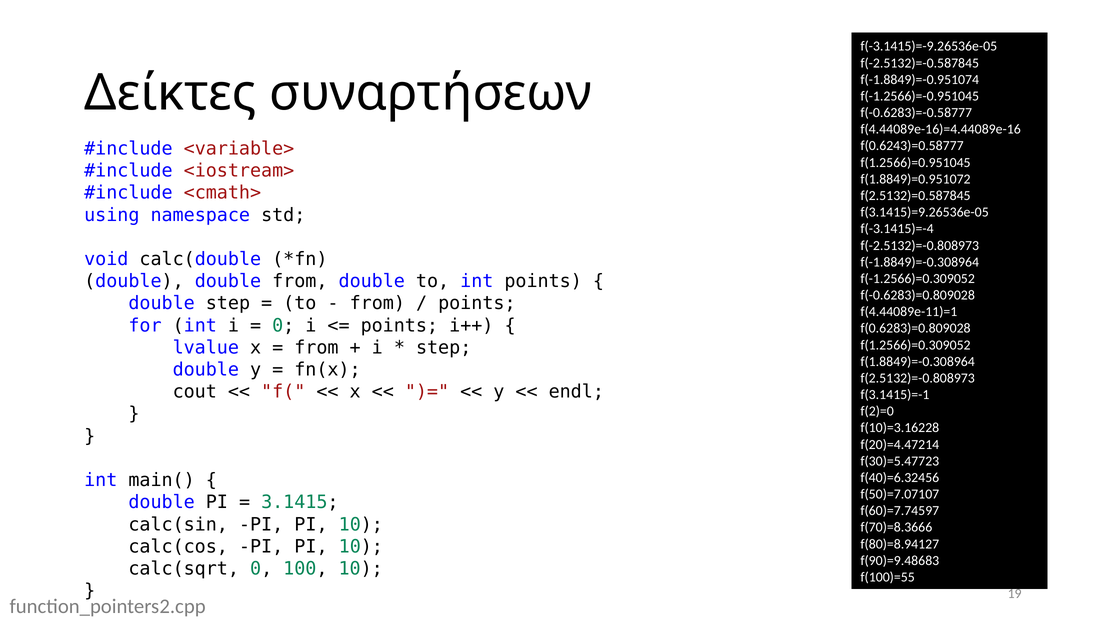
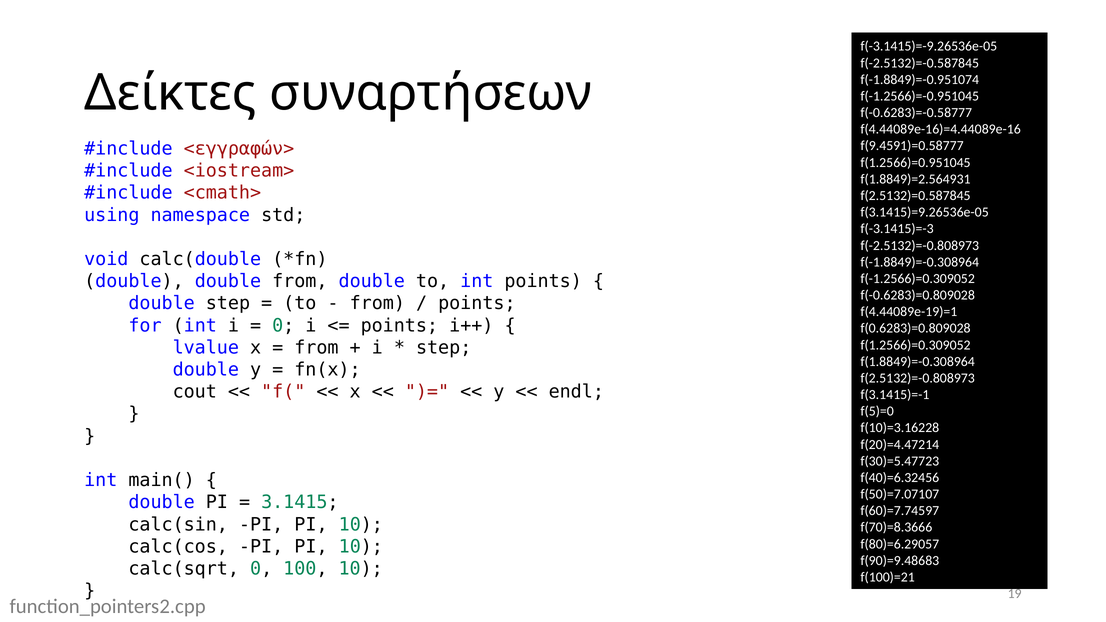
f(0.6243)=0.58777: f(0.6243)=0.58777 -> f(9.4591)=0.58777 (912, 146)
<variable>: <variable> -> <εγγραφών> (239, 149)
f(1.8849)=0.951072: f(1.8849)=0.951072 -> f(1.8849)=2.564931 (916, 179)
f(-3.1415)=-4: f(-3.1415)=-4 -> f(-3.1415)=-3 (897, 229)
f(4.44089e-11)=1: f(4.44089e-11)=1 -> f(4.44089e-19)=1 (909, 312)
f(2)=0: f(2)=0 -> f(5)=0 (877, 411)
f(80)=8.94127: f(80)=8.94127 -> f(80)=6.29057 (900, 544)
f(100)=55: f(100)=55 -> f(100)=21 (888, 577)
